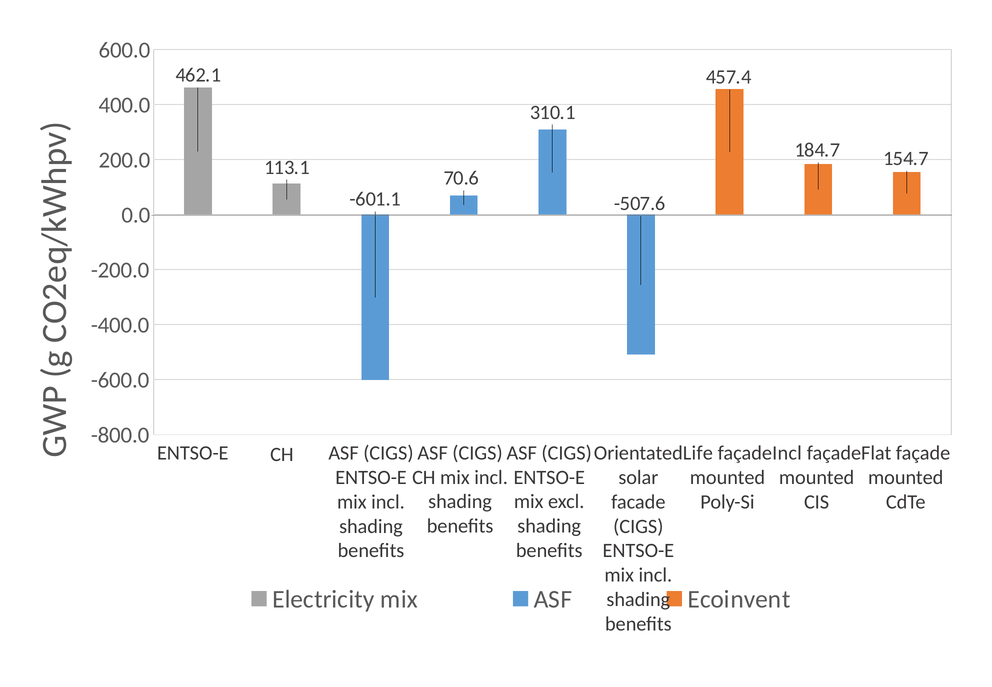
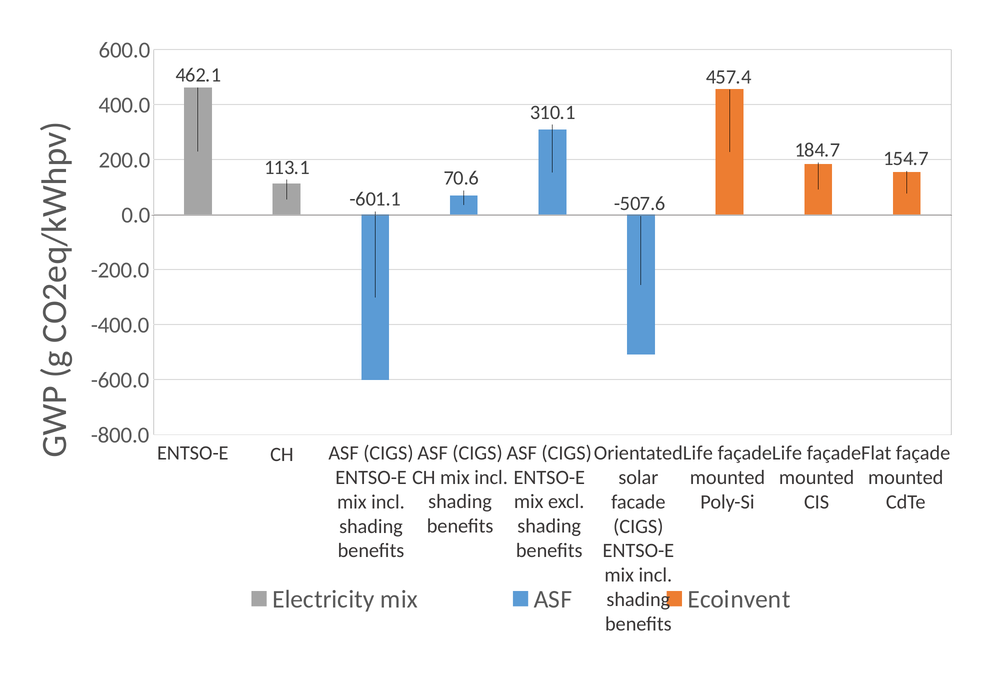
Incl: Incl -> Life (787, 453)
